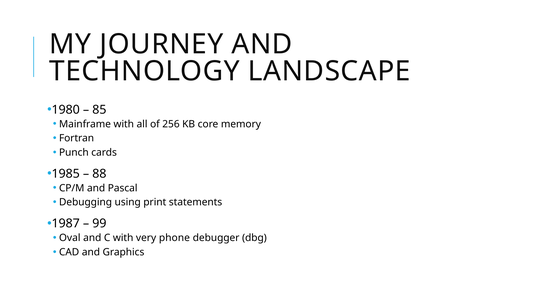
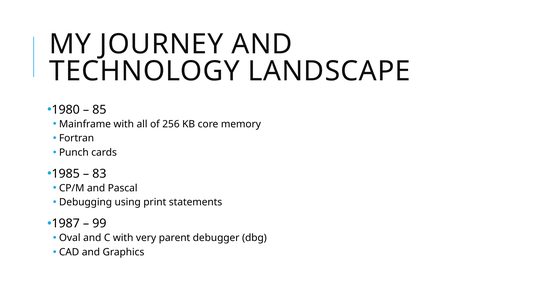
88: 88 -> 83 (99, 174)
phone: phone -> parent (175, 238)
